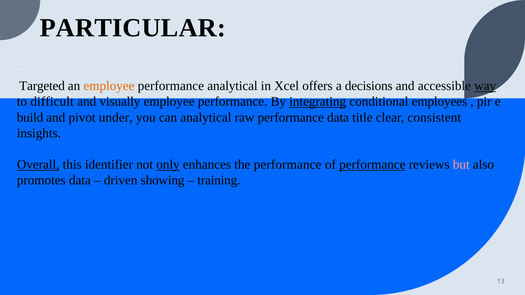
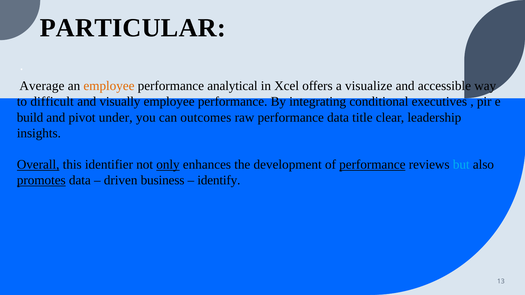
Targeted: Targeted -> Average (42, 86)
decisions: decisions -> visualize (369, 86)
way underline: present -> none (485, 86)
integrating underline: present -> none (318, 102)
employees: employees -> executives (439, 102)
can analytical: analytical -> outcomes (206, 118)
consistent: consistent -> leadership (434, 118)
the performance: performance -> development (288, 165)
but colour: pink -> light blue (461, 165)
promotes underline: none -> present (41, 181)
showing: showing -> business (163, 181)
training: training -> identify (219, 181)
